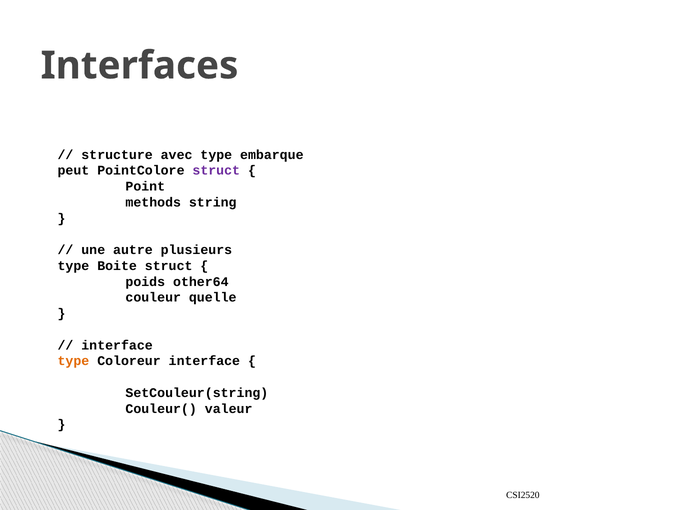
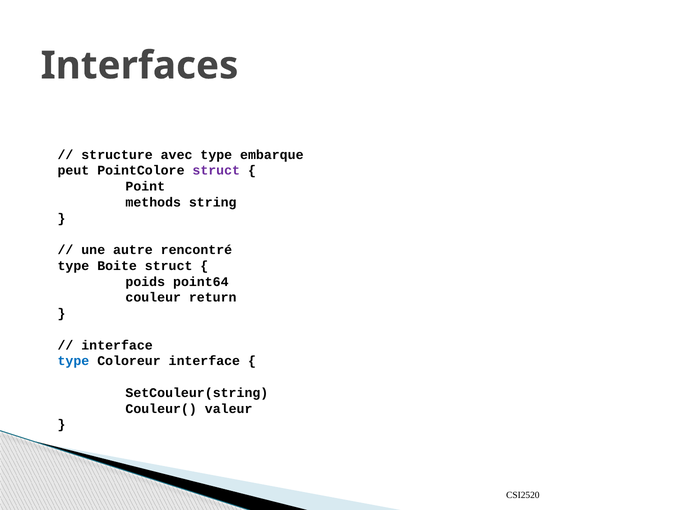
plusieurs: plusieurs -> rencontré (196, 250)
other64: other64 -> point64 (201, 281)
quelle: quelle -> return (213, 297)
type colour: orange -> blue (73, 361)
